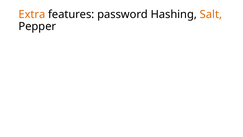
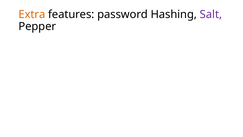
Salt colour: orange -> purple (211, 14)
